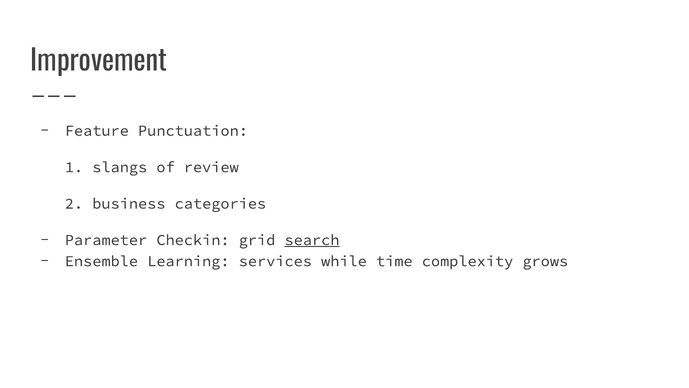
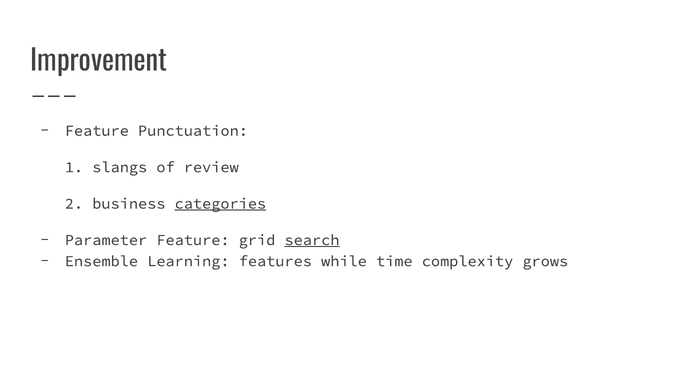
categories underline: none -> present (220, 203)
Parameter Checkin: Checkin -> Feature (193, 240)
services: services -> features (275, 261)
